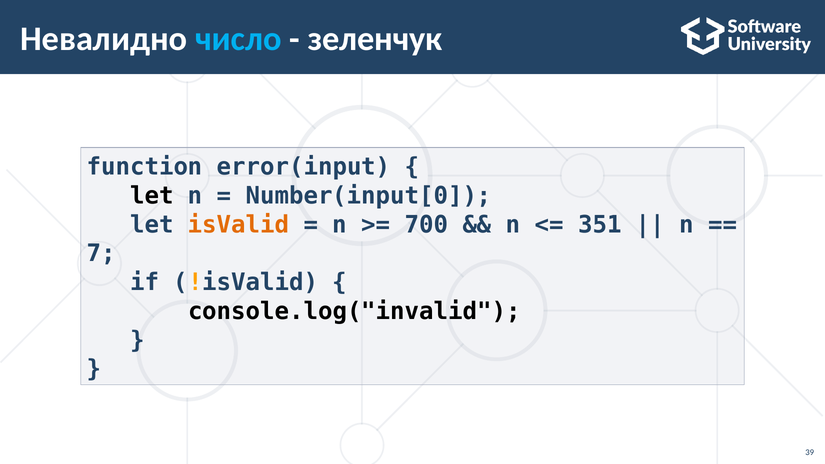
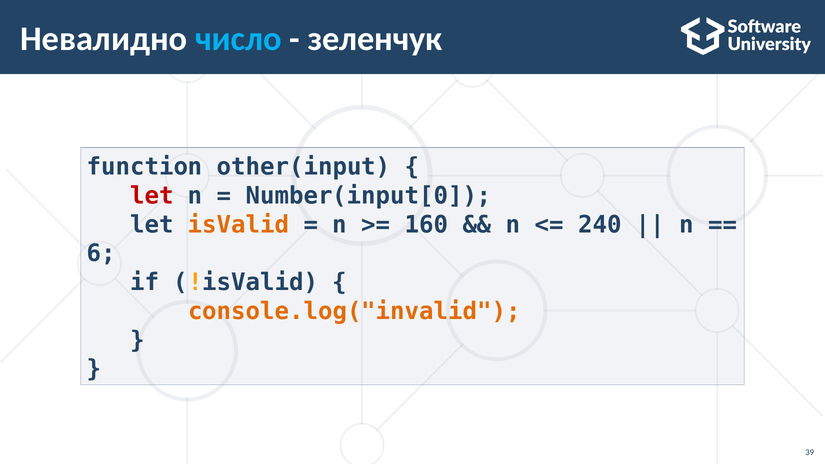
error(input: error(input -> other(input (304, 167)
let colour: black -> red (152, 196)
700: 700 -> 160 (426, 225)
351: 351 -> 240 (600, 225)
7: 7 -> 6 (101, 254)
console.log("invalid colour: black -> orange (354, 311)
